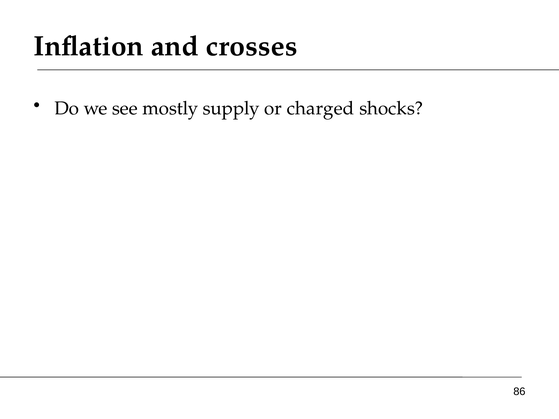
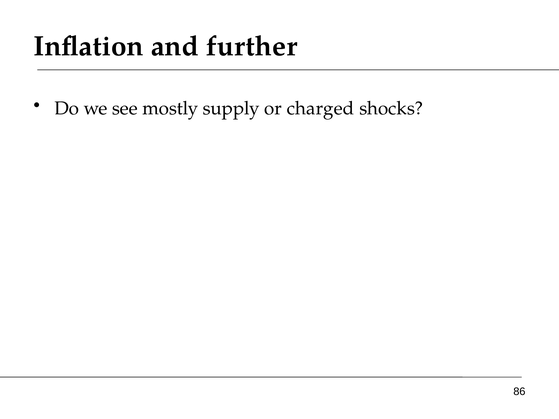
crosses: crosses -> further (252, 46)
